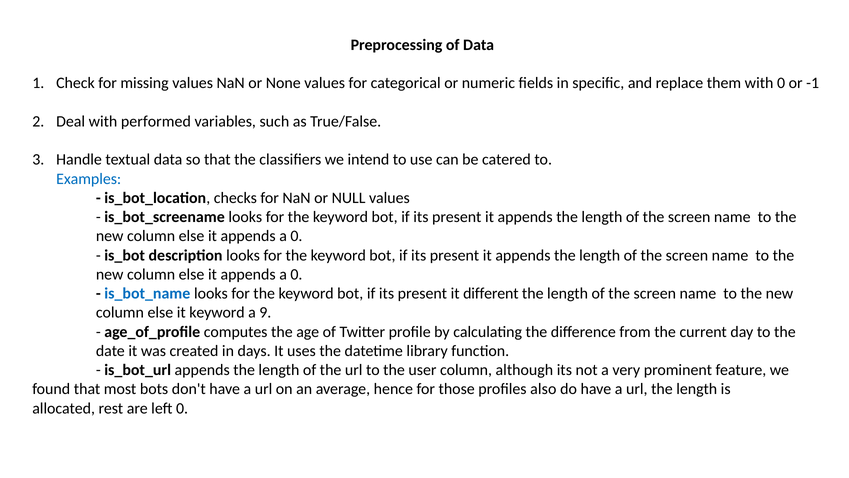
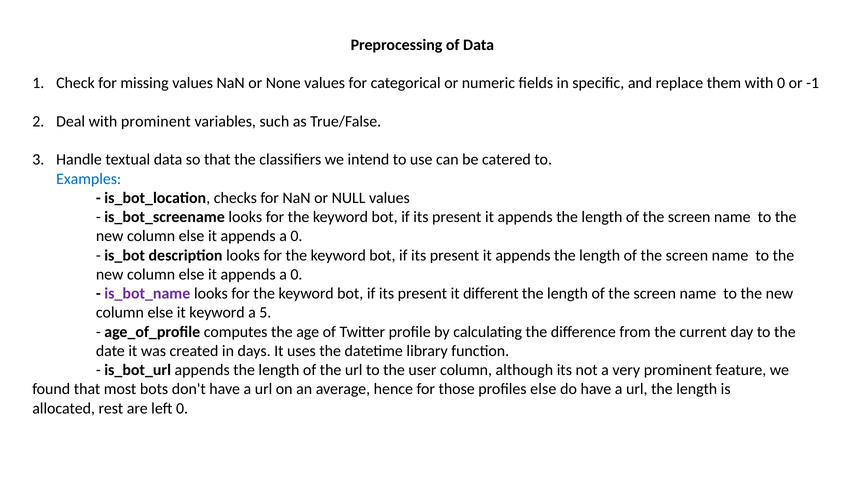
with performed: performed -> prominent (156, 121)
is_bot_name colour: blue -> purple (147, 293)
9: 9 -> 5 (265, 312)
profiles also: also -> else (543, 389)
